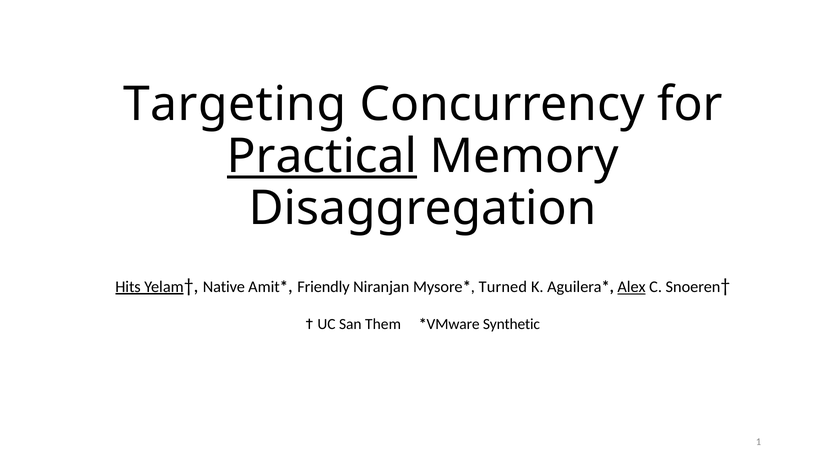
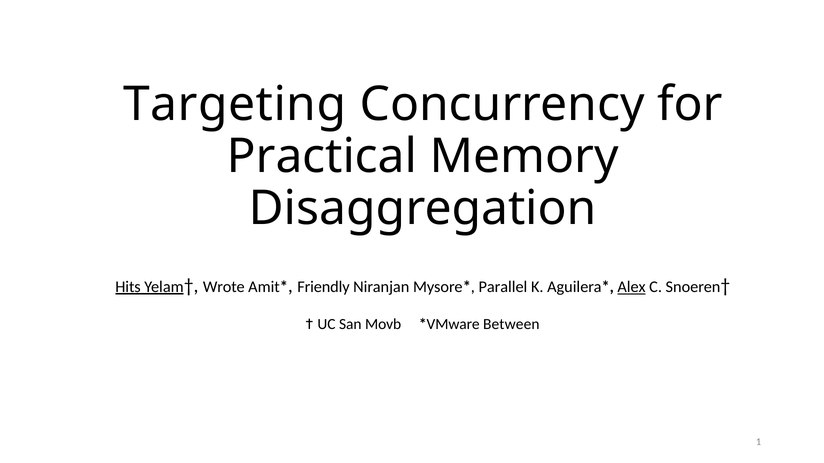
Practical underline: present -> none (322, 157)
Native: Native -> Wrote (224, 287)
Turned: Turned -> Parallel (503, 287)
Them: Them -> Movb (383, 324)
Synthetic: Synthetic -> Between (511, 324)
